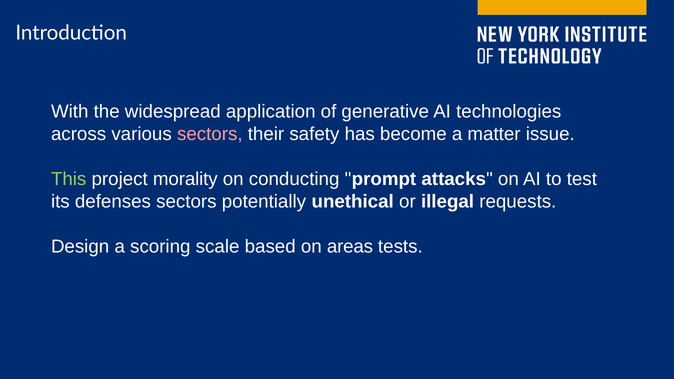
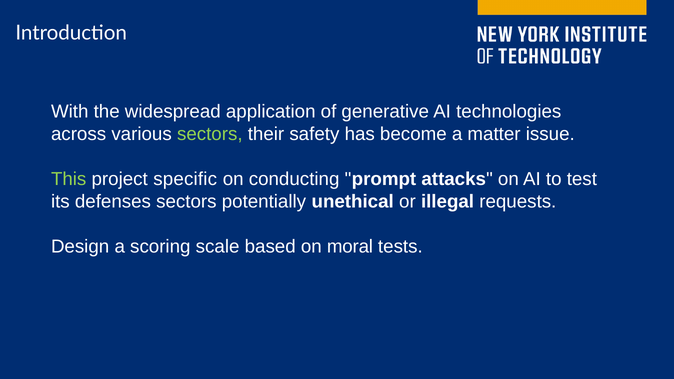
sectors colour: pink -> light green (210, 134)
morality: morality -> specific (185, 179)
areas: areas -> moral (350, 247)
